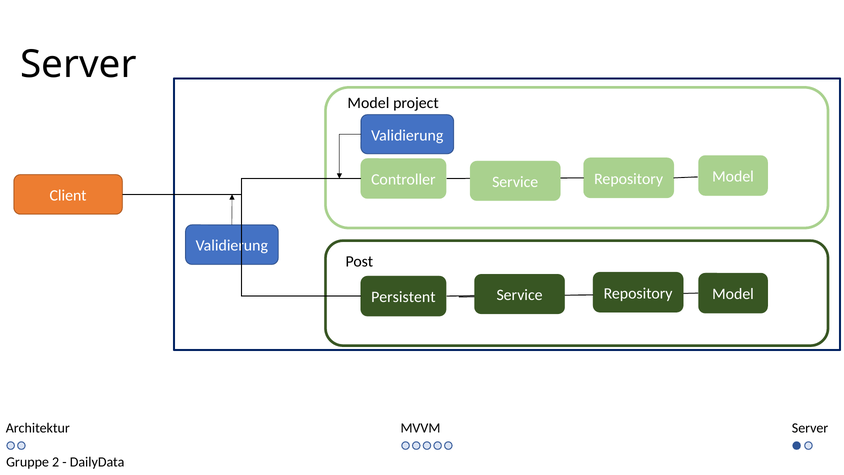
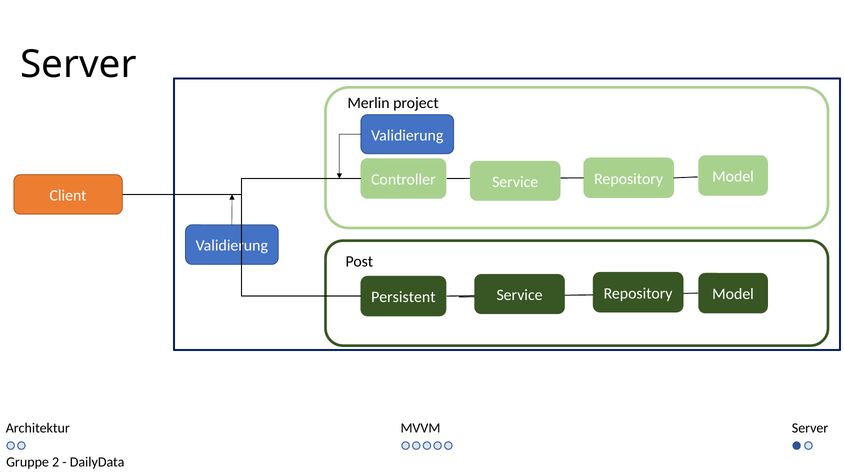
Model: Model -> Merlin (368, 103)
